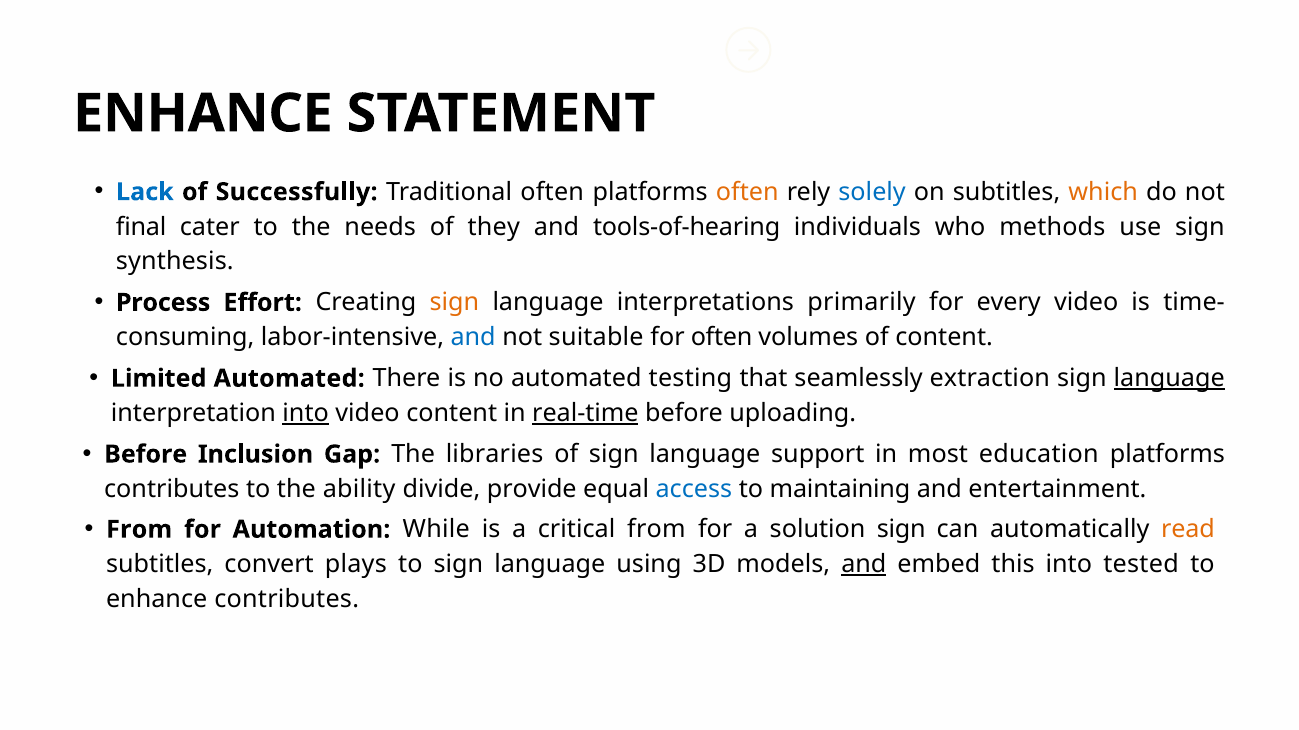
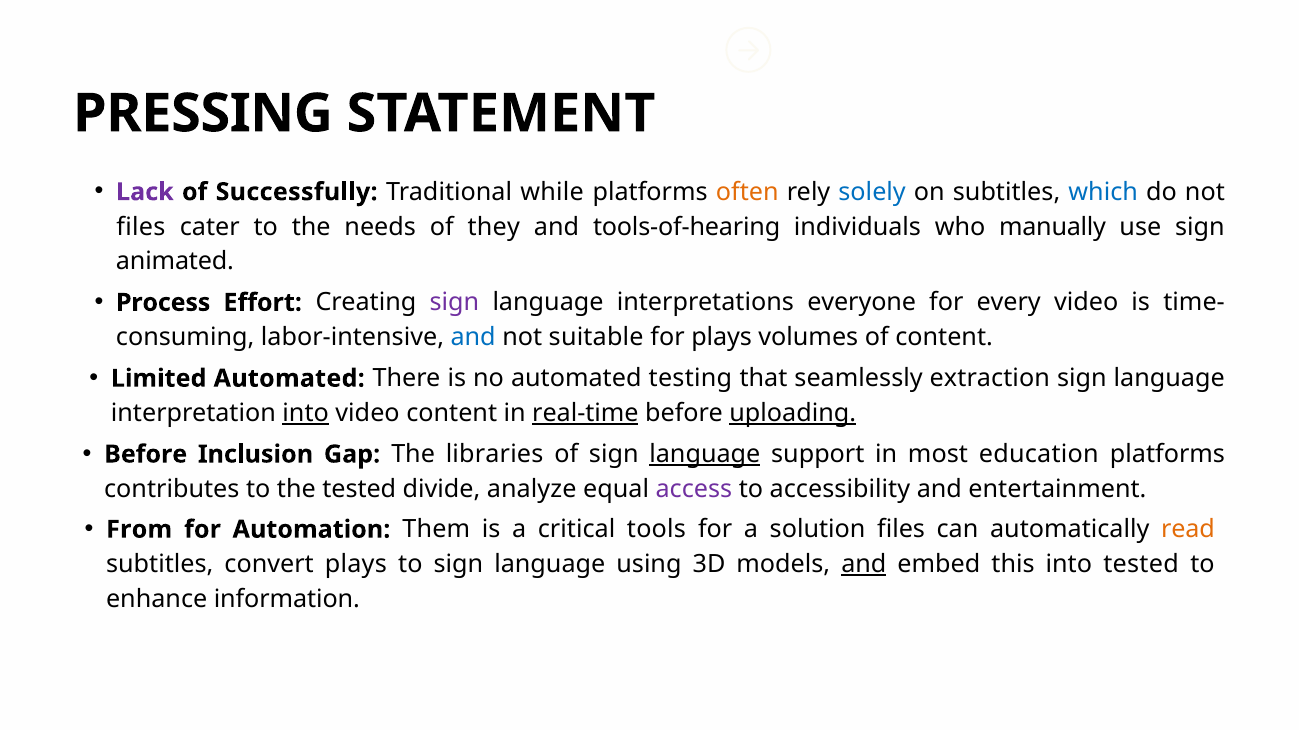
ENHANCE: ENHANCE -> PRESSING (203, 114)
Lack colour: blue -> purple (145, 192)
Traditional often: often -> while (552, 192)
which colour: orange -> blue (1103, 192)
final: final -> files (141, 227)
methods: methods -> manually (1053, 227)
synthesis: synthesis -> animated (175, 262)
sign colour: orange -> purple (454, 303)
primarily: primarily -> everyone (862, 303)
for often: often -> plays (722, 338)
language underline: present -> none (1169, 379)
uploading underline: none -> present (793, 414)
language underline: none -> present (705, 455)
the ability: ability -> tested (359, 490)
provide: provide -> analyze (532, 490)
access colour: blue -> purple (694, 490)
maintaining: maintaining -> accessibility (840, 490)
While: While -> Them (436, 530)
critical from: from -> tools (656, 530)
solution sign: sign -> files (901, 530)
enhance contributes: contributes -> information (287, 600)
